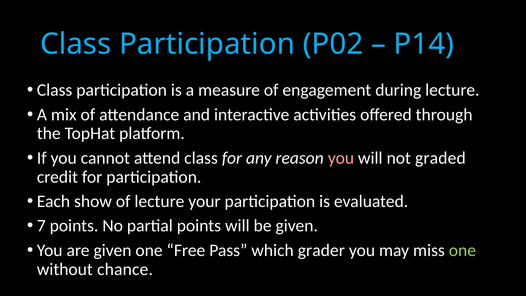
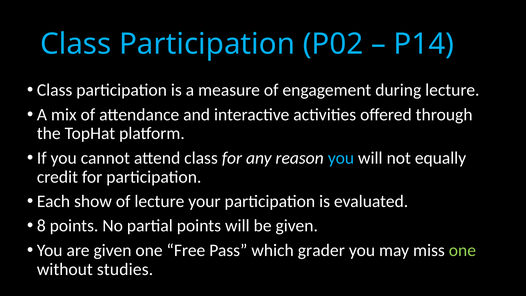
you colour: pink -> light blue (341, 158)
graded: graded -> equally (441, 158)
7: 7 -> 8 (41, 226)
chance: chance -> studies (125, 269)
